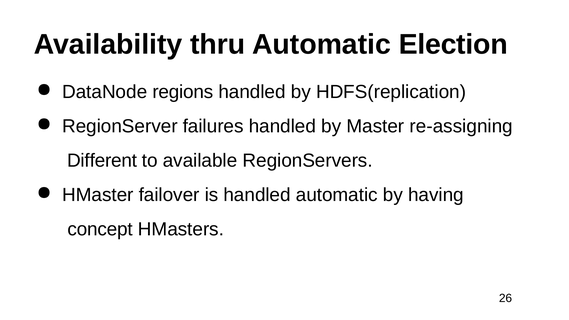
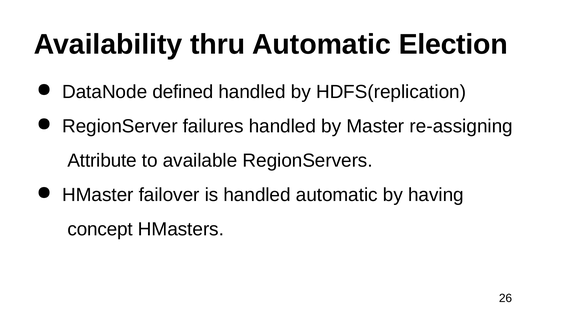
regions: regions -> defined (183, 92)
Different: Different -> Attribute (102, 161)
